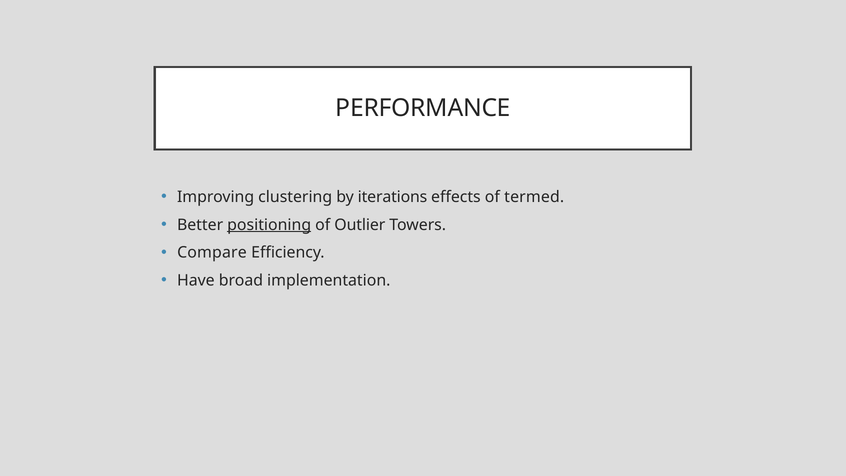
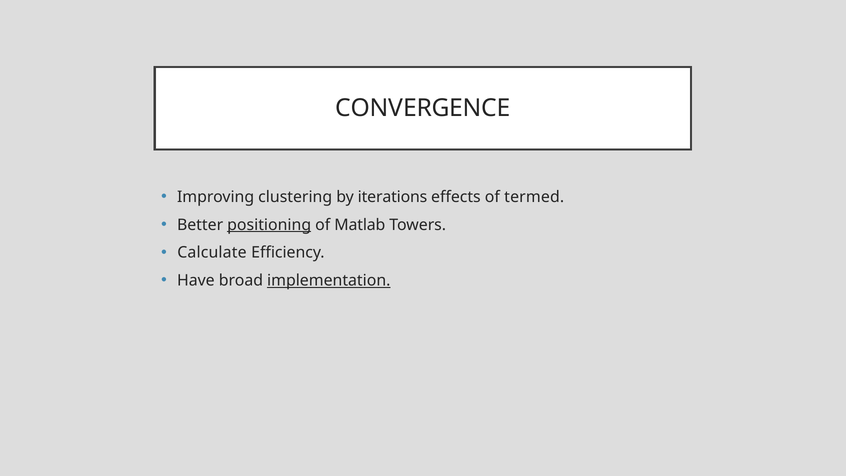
PERFORMANCE: PERFORMANCE -> CONVERGENCE (423, 108)
Outlier: Outlier -> Matlab (360, 225)
Compare: Compare -> Calculate (212, 253)
implementation underline: none -> present (329, 280)
